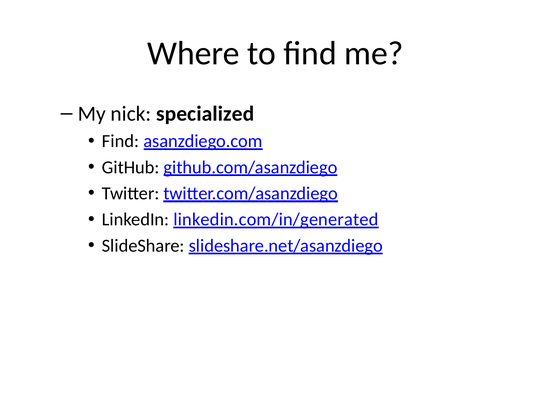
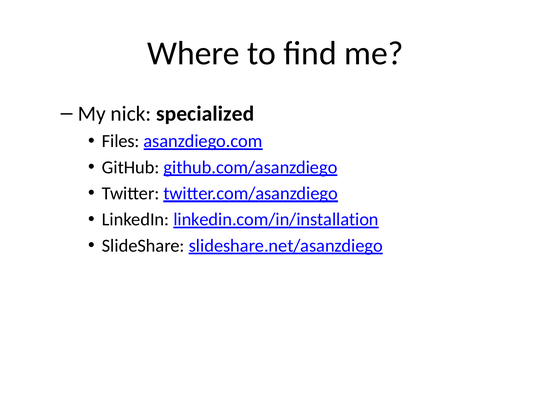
Find: Find -> Files (121, 141)
linkedin.com/in/generated: linkedin.com/in/generated -> linkedin.com/in/installation (276, 219)
